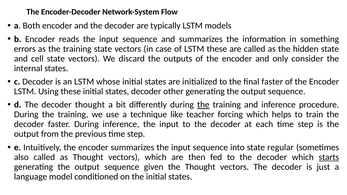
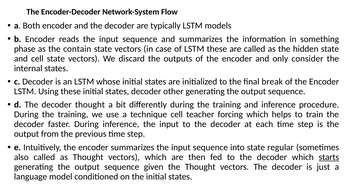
errors: errors -> phase (25, 49)
as the training: training -> contain (77, 49)
final faster: faster -> break (272, 82)
the underline: present -> none (203, 105)
technique like: like -> cell (177, 115)
